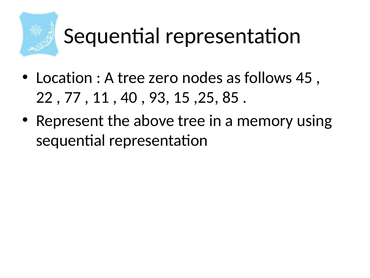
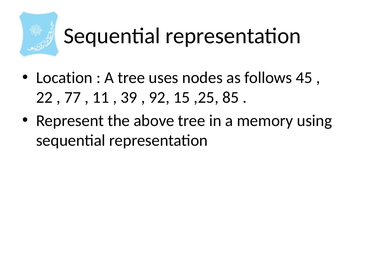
zero: zero -> uses (164, 78)
40: 40 -> 39 (129, 97)
93: 93 -> 92 (159, 97)
